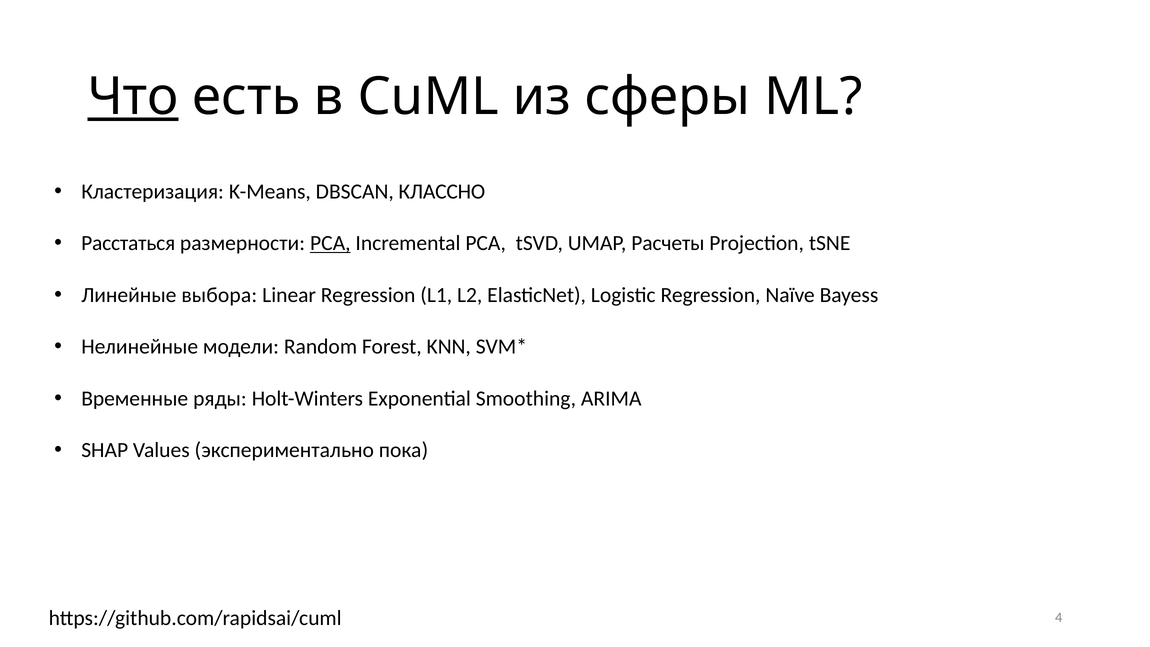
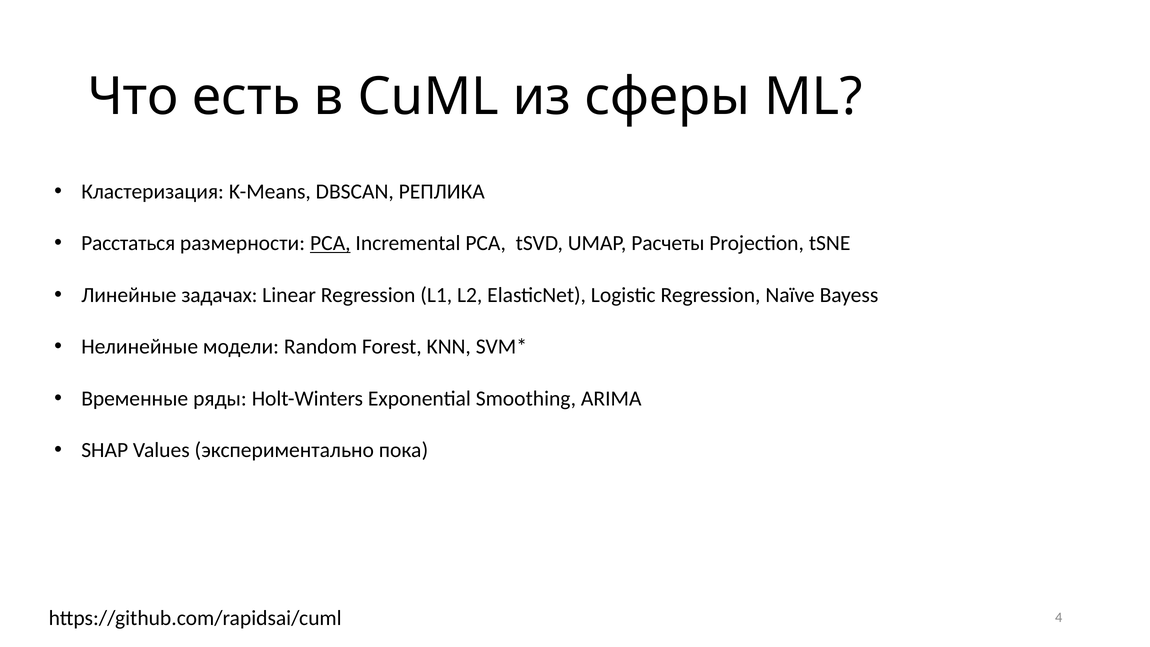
Что underline: present -> none (133, 97)
КЛАССНО: КЛАССНО -> РЕПЛИКА (442, 192)
выбора: выбора -> задачах (219, 295)
